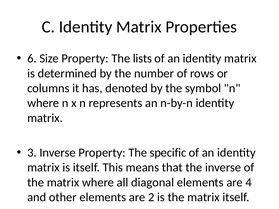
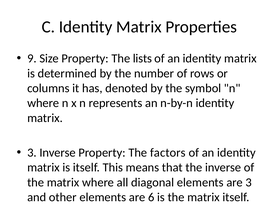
6: 6 -> 9 (32, 59)
specific: specific -> factors (168, 153)
are 4: 4 -> 3 (249, 183)
2: 2 -> 6 (151, 197)
